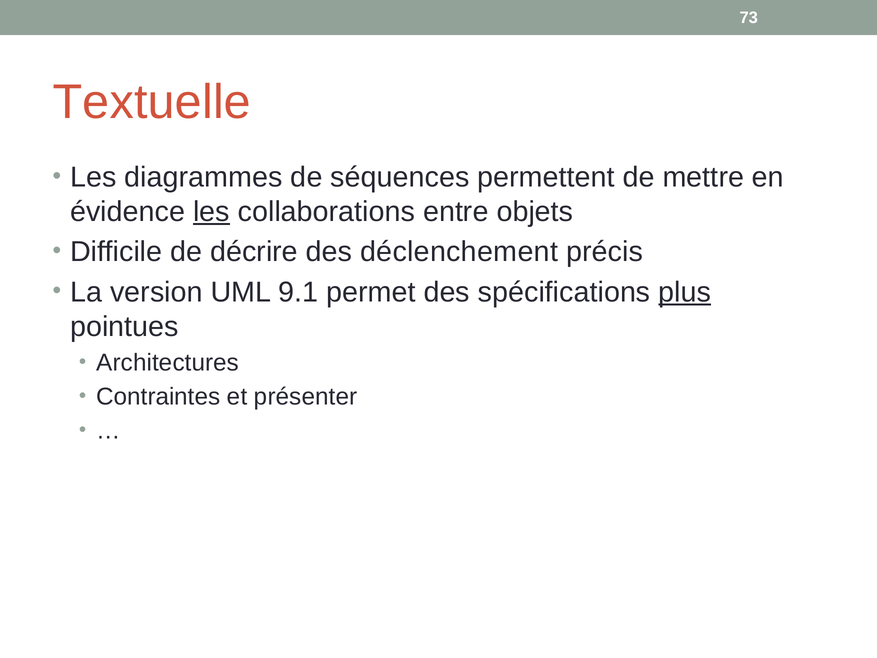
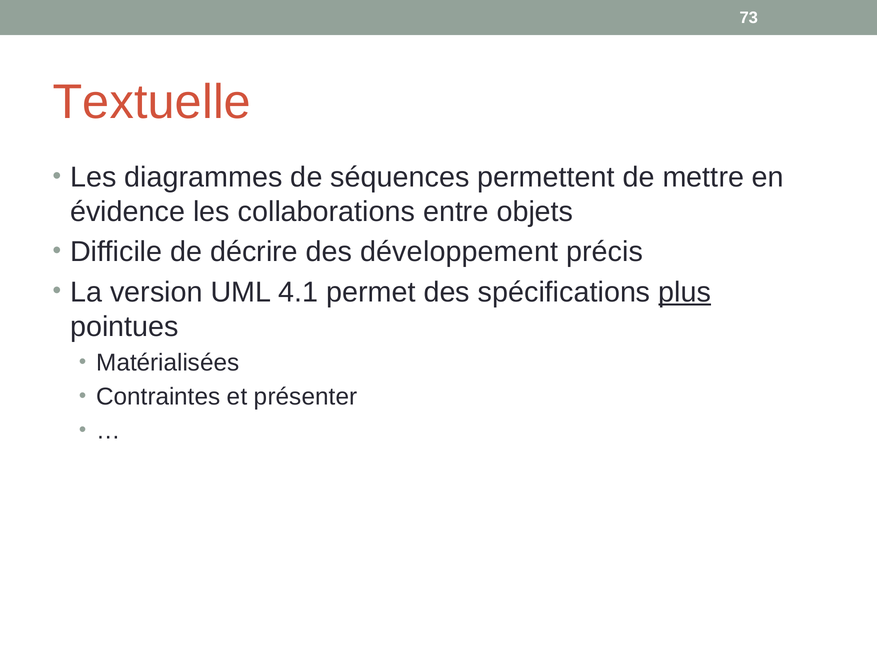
les underline: present -> none (211, 212)
déclenchement: déclenchement -> développement (459, 252)
9.1: 9.1 -> 4.1 (298, 292)
Architectures: Architectures -> Matérialisées (168, 363)
